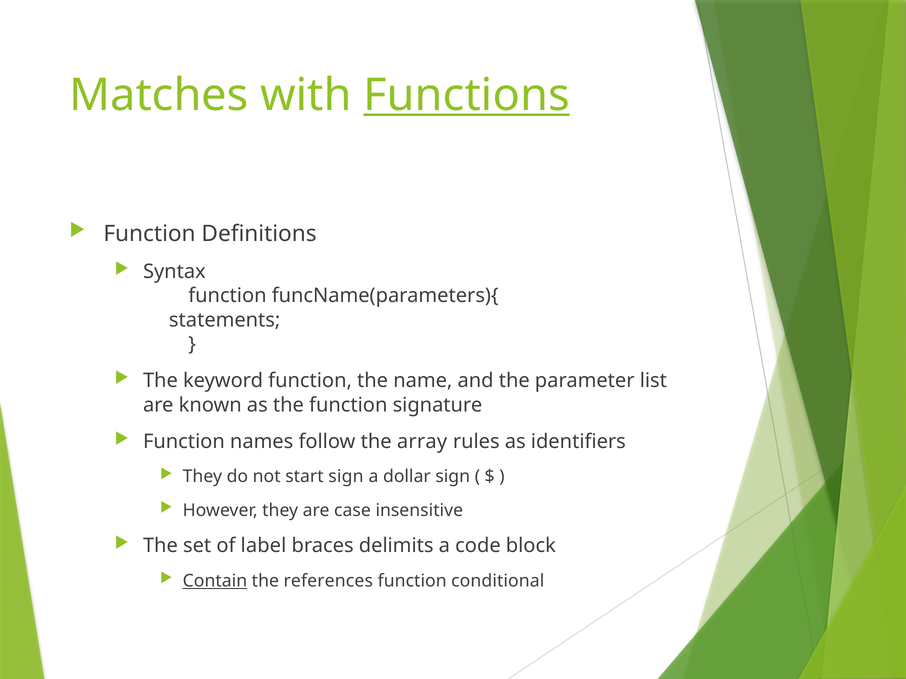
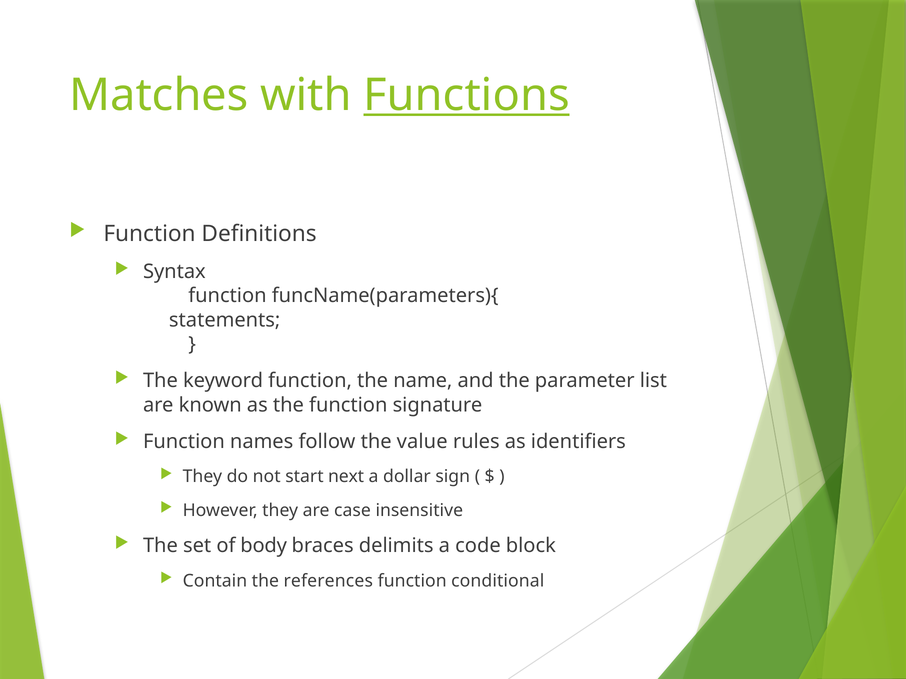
array: array -> value (422, 442)
start sign: sign -> next (346, 477)
label: label -> body (264, 546)
Contain underline: present -> none (215, 581)
